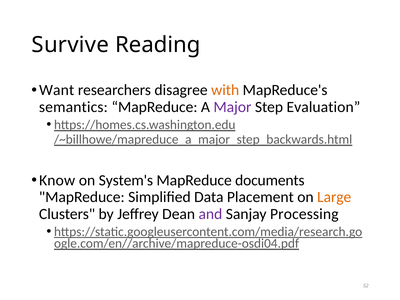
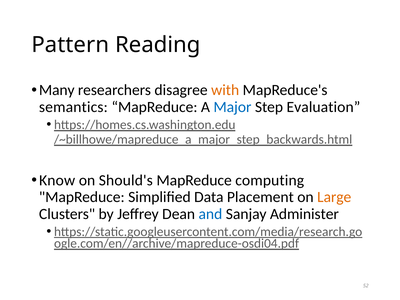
Survive: Survive -> Pattern (70, 45)
Want: Want -> Many (57, 90)
Major colour: purple -> blue (232, 107)
System's: System's -> Should's (126, 180)
documents: documents -> computing (270, 180)
and colour: purple -> blue (210, 214)
Processing: Processing -> Administer (304, 214)
